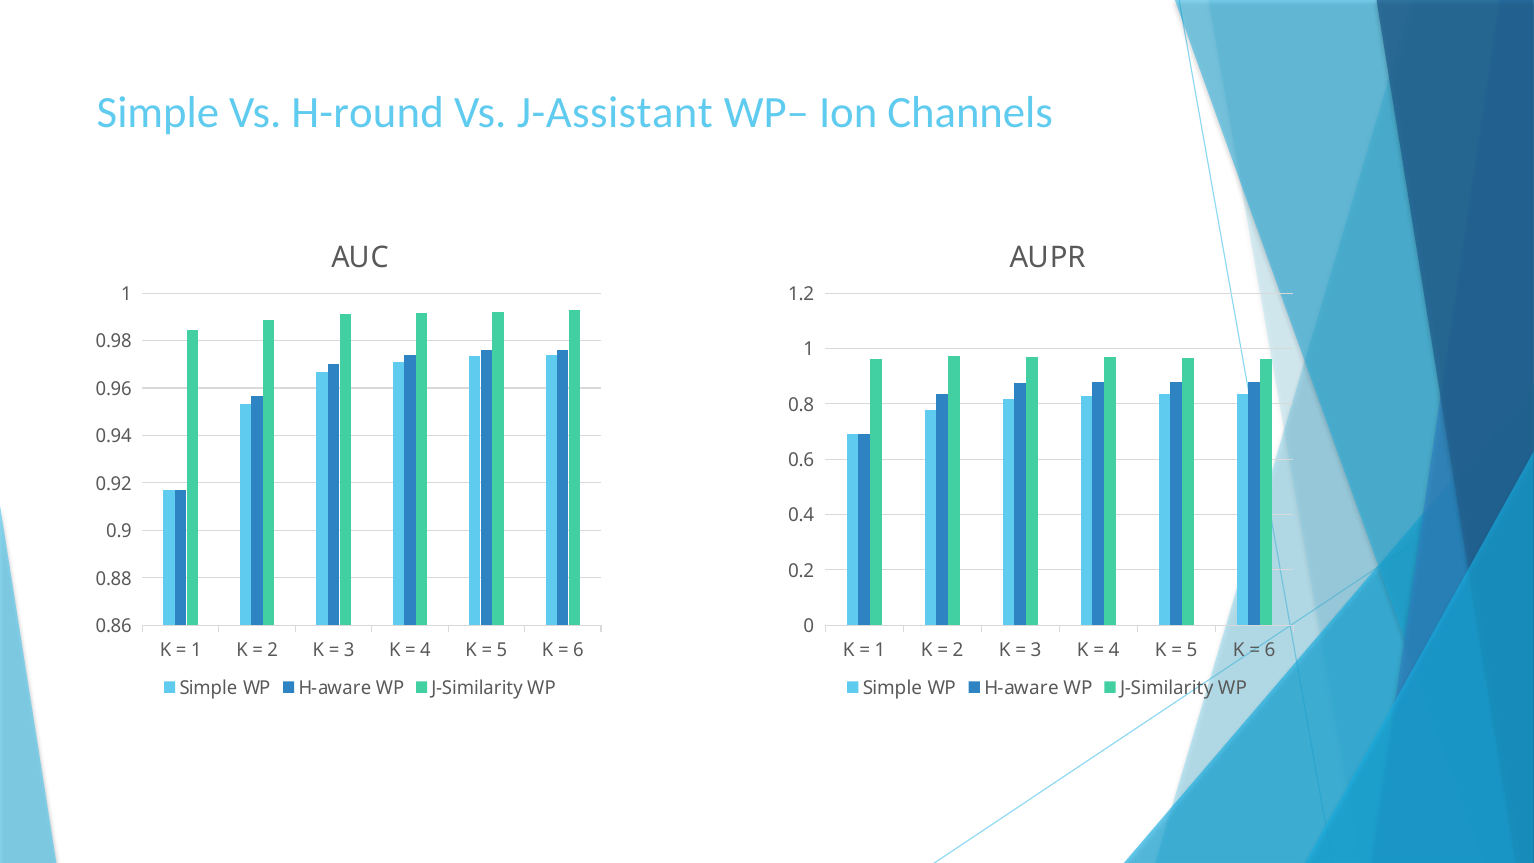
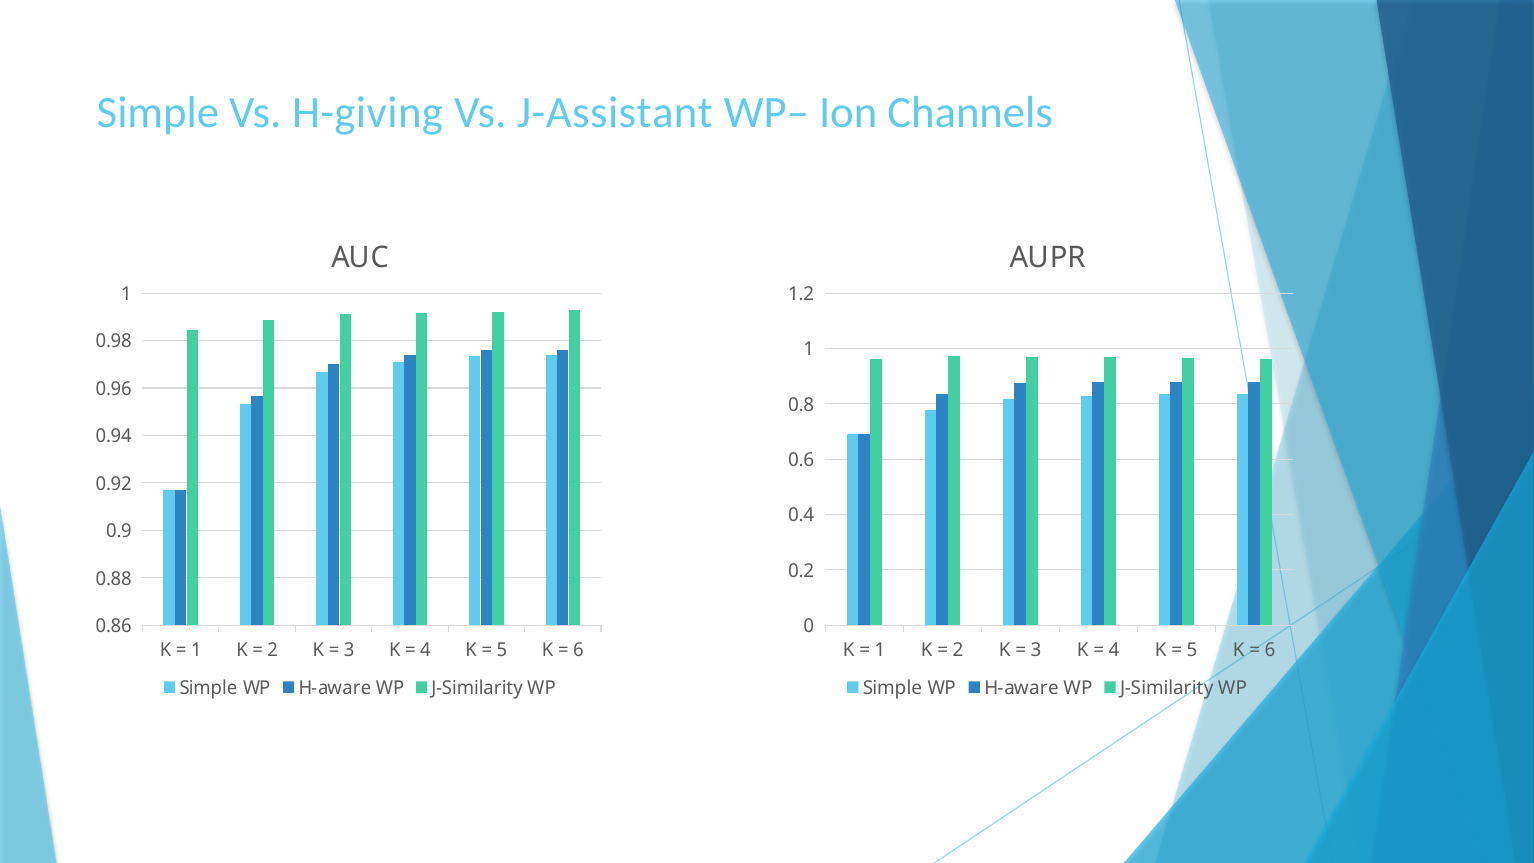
H-round: H-round -> H-giving (368, 112)
